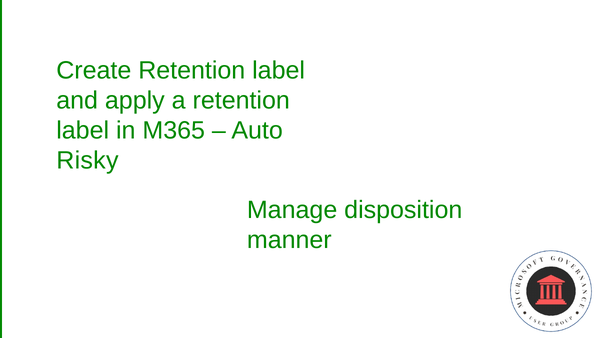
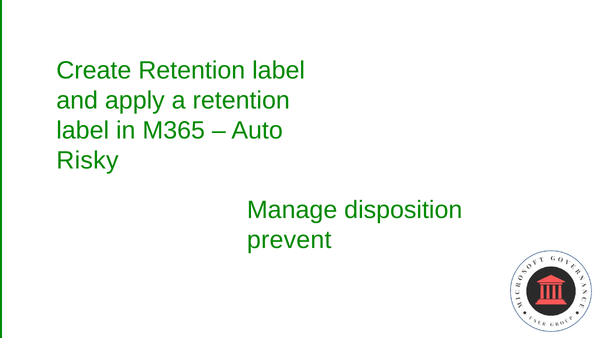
manner: manner -> prevent (289, 240)
